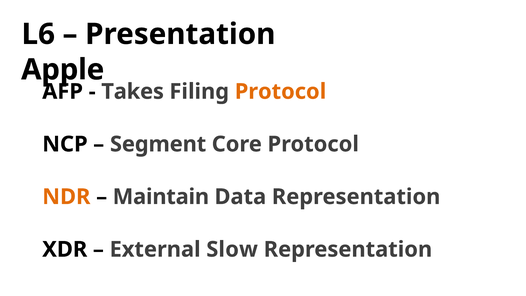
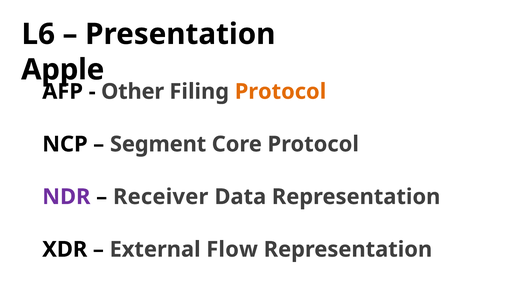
Takes: Takes -> Other (133, 92)
NDR colour: orange -> purple (66, 197)
Maintain: Maintain -> Receiver (161, 197)
Slow: Slow -> Flow (232, 249)
